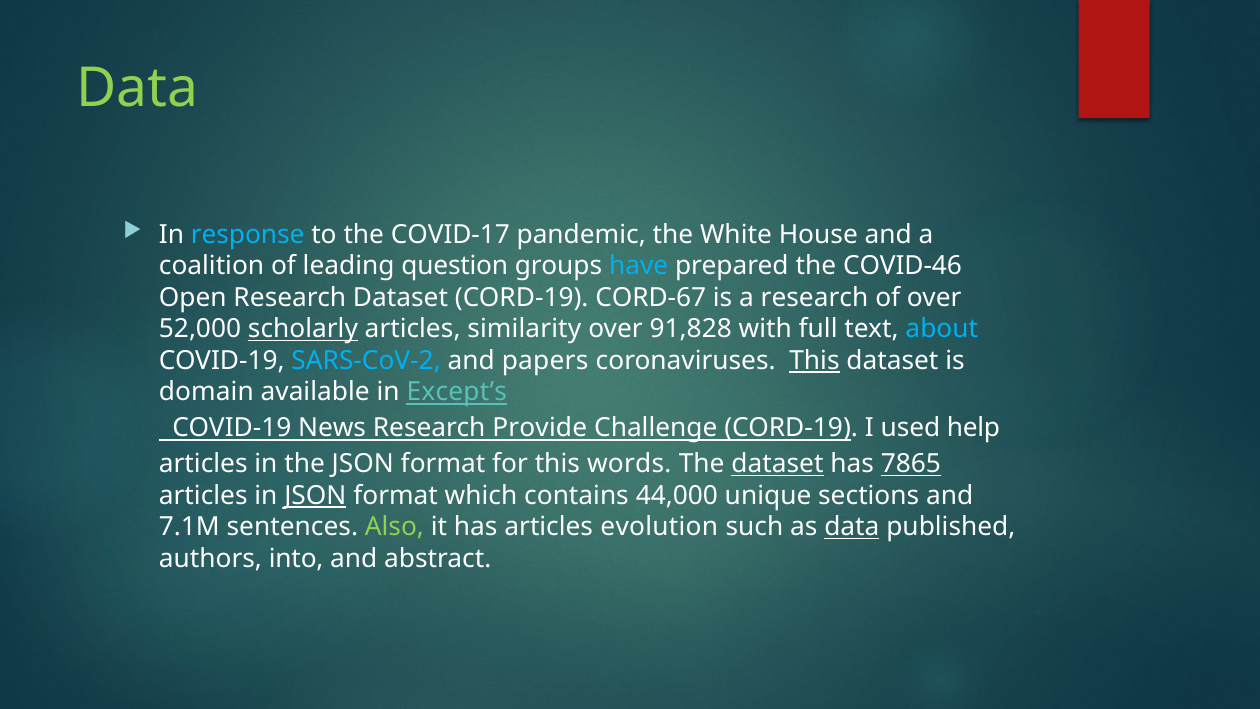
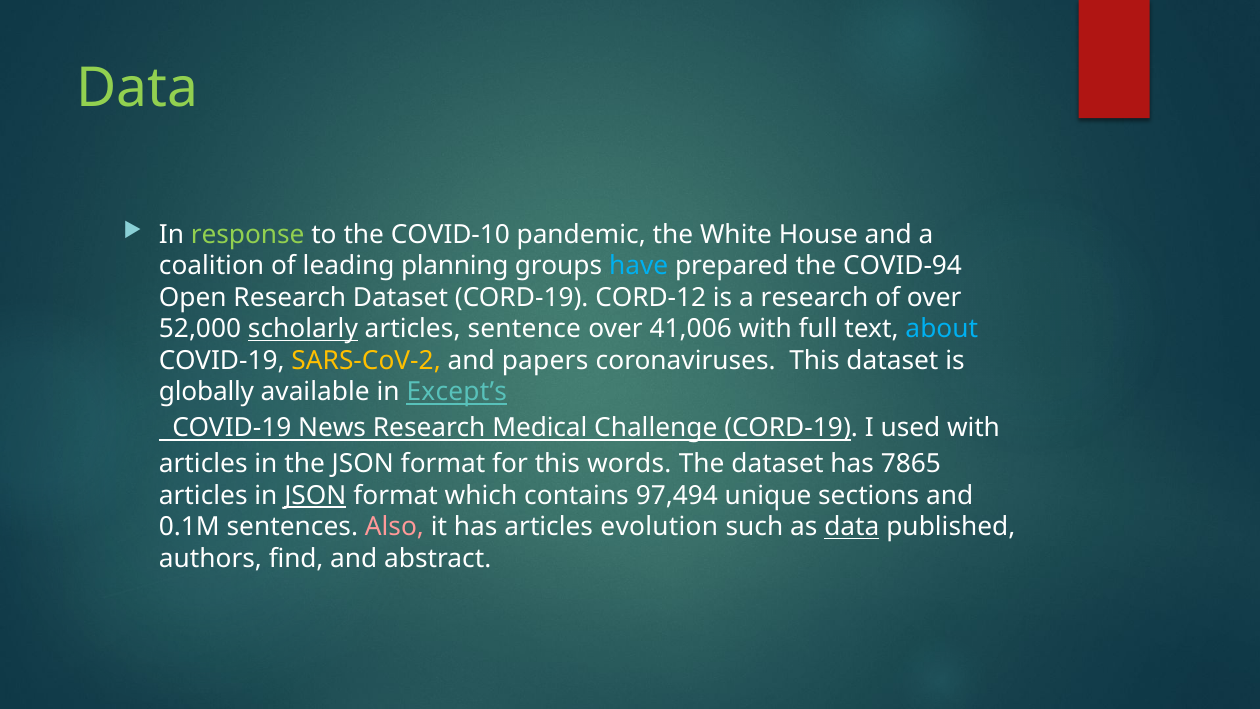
response colour: light blue -> light green (248, 234)
COVID-17: COVID-17 -> COVID-10 (450, 234)
question: question -> planning (455, 266)
COVID-46: COVID-46 -> COVID-94 (902, 266)
CORD-67: CORD-67 -> CORD-12 (651, 298)
similarity: similarity -> sentence (524, 329)
91,828: 91,828 -> 41,006 (691, 329)
SARS-CoV-2 colour: light blue -> yellow (366, 361)
This underline: present -> none (814, 361)
domain: domain -> globally (207, 392)
Provide: Provide -> Medical (540, 428)
used help: help -> with (973, 428)
dataset underline: present -> none (777, 464)
7865 underline: present -> none (911, 464)
44,000: 44,000 -> 97,494 (677, 495)
7.1M: 7.1M -> 0.1M (189, 527)
Also colour: light green -> pink (394, 527)
into: into -> find (296, 558)
